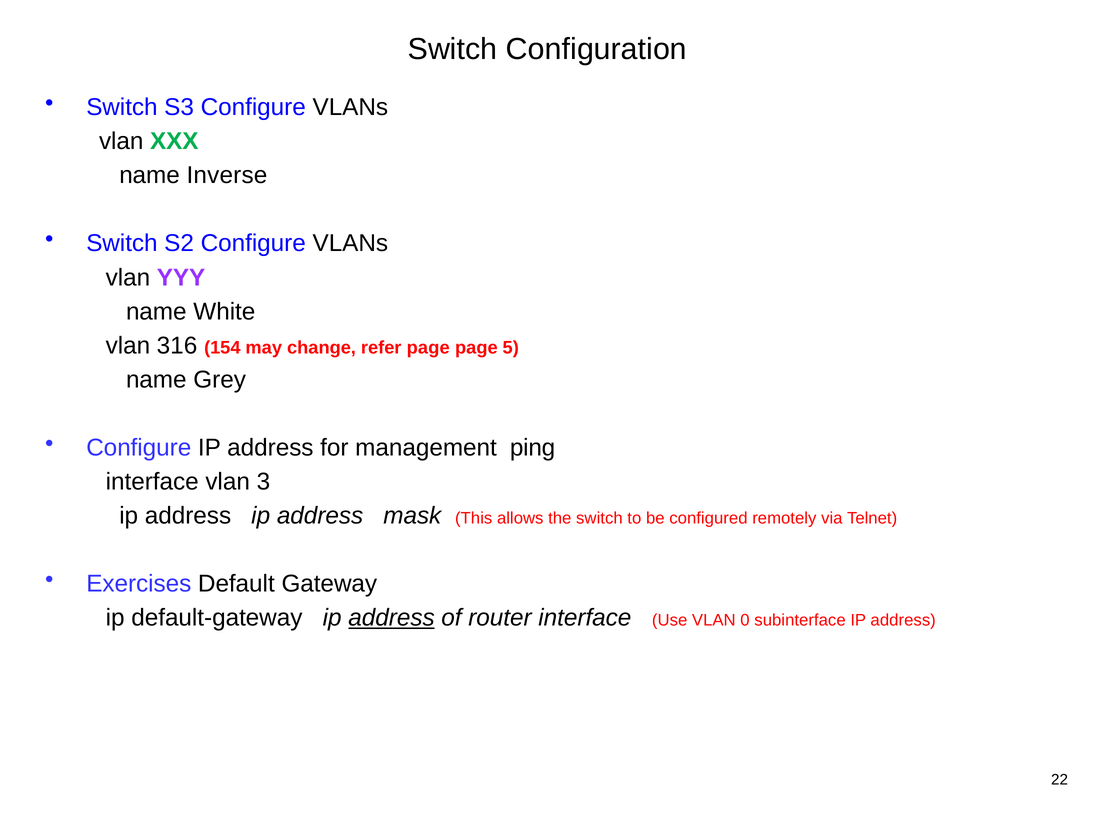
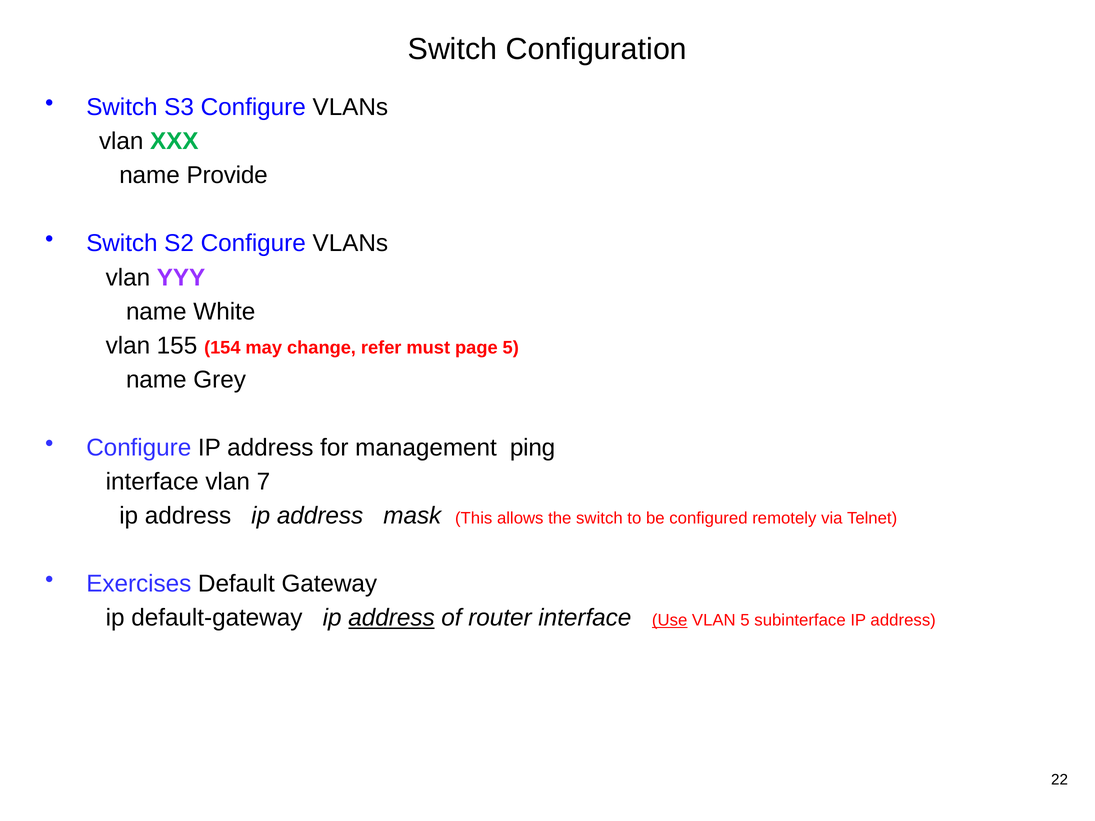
Inverse: Inverse -> Provide (227, 175)
316: 316 -> 155 (177, 346)
refer page: page -> must (428, 348)
3: 3 -> 7 (263, 482)
Use underline: none -> present (670, 621)
VLAN 0: 0 -> 5 (745, 621)
